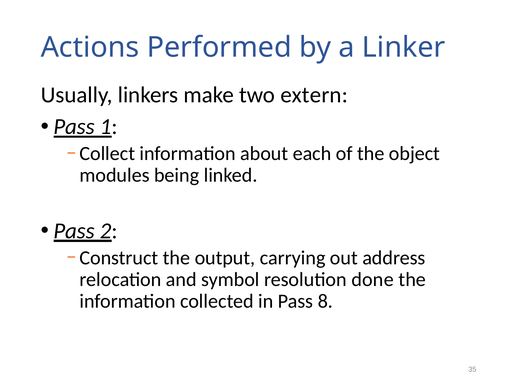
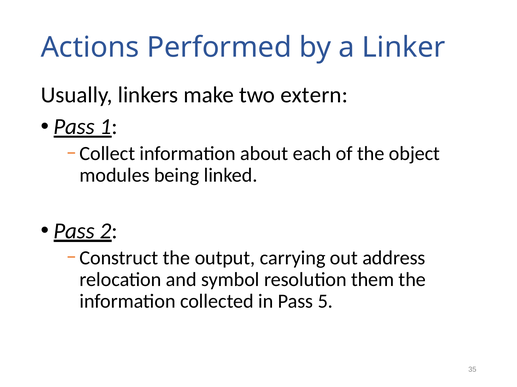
done: done -> them (373, 280)
8: 8 -> 5 (325, 302)
